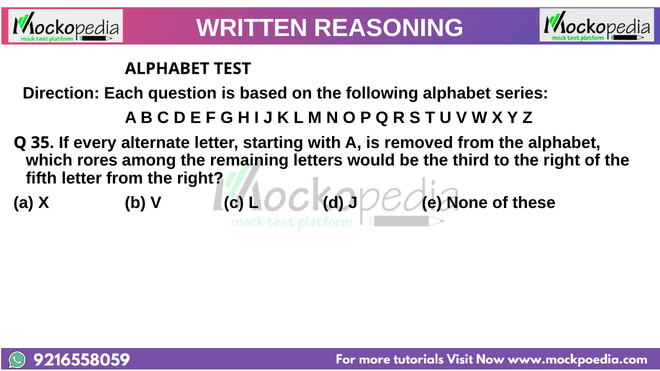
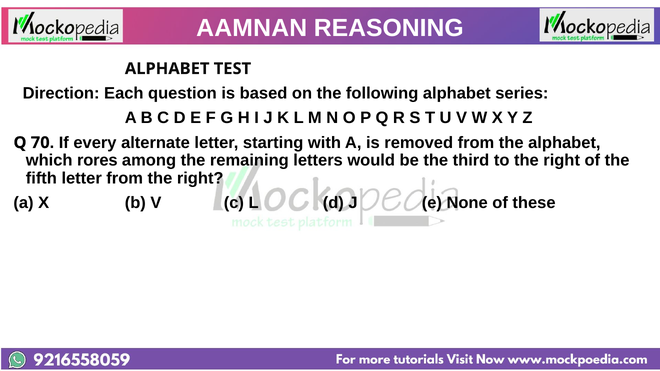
WRITTEN: WRITTEN -> AAMNAN (252, 28)
35: 35 -> 70 (40, 143)
